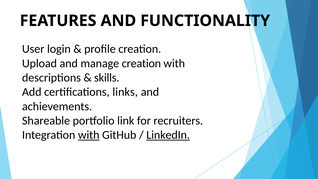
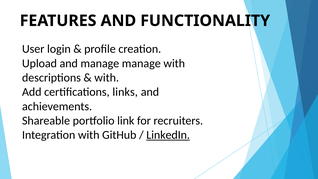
manage creation: creation -> manage (141, 63)
skills: skills -> with (107, 78)
with underline: present -> none (89, 135)
